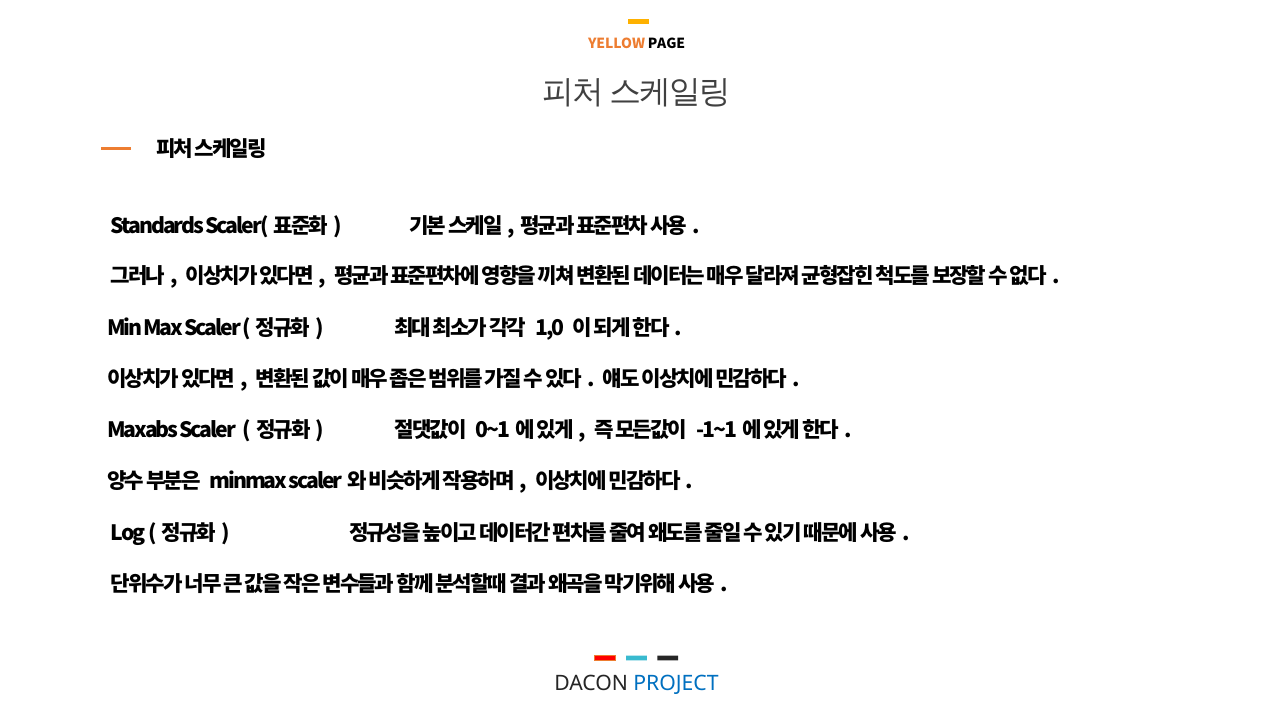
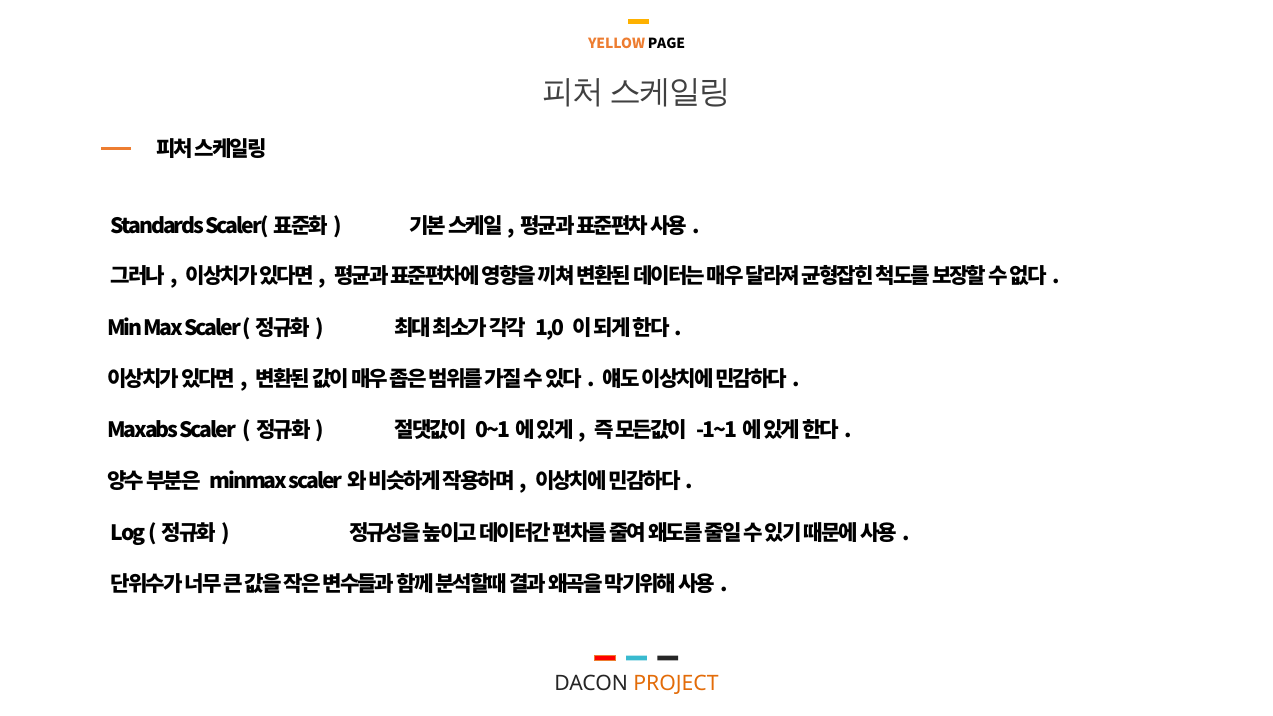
PROJECT colour: blue -> orange (676, 684)
